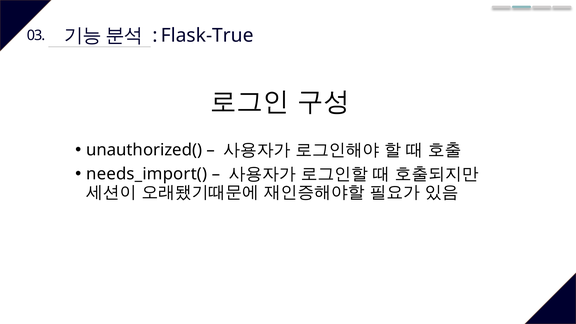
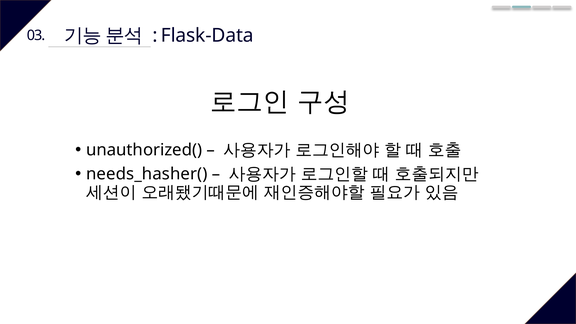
Flask-True: Flask-True -> Flask-Data (207, 36)
needs_import(: needs_import( -> needs_hasher( (147, 174)
